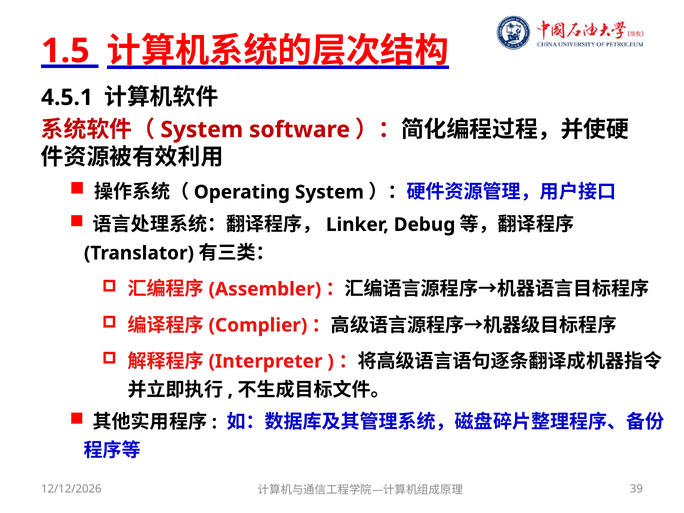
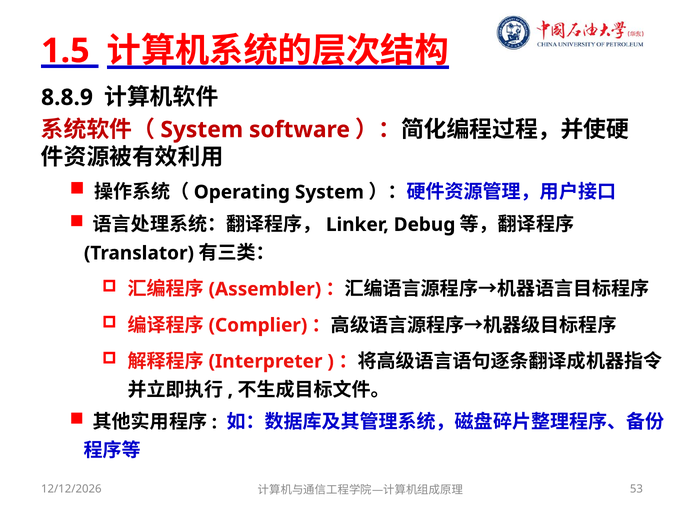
4.5.1: 4.5.1 -> 8.8.9 (67, 97)
39: 39 -> 53 (636, 489)
